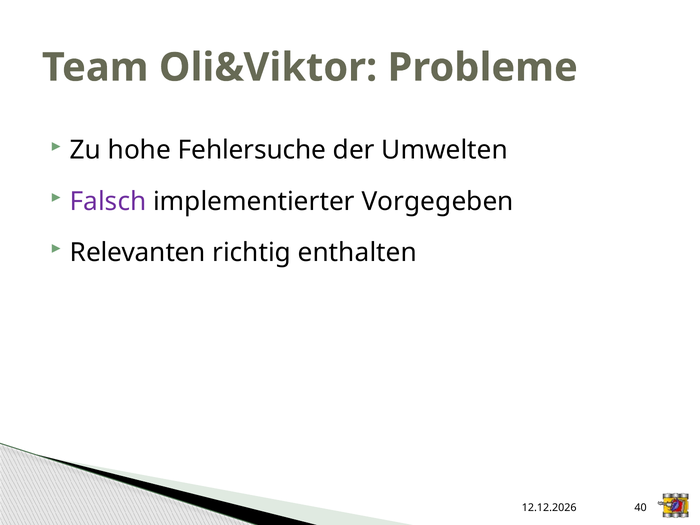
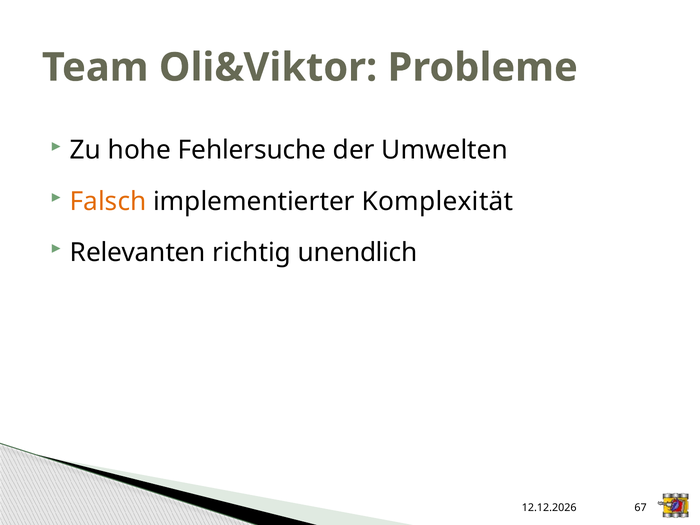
Falsch colour: purple -> orange (108, 201)
Vorgegeben: Vorgegeben -> Komplexität (438, 201)
enthalten: enthalten -> unendlich (358, 253)
40: 40 -> 67 (641, 508)
